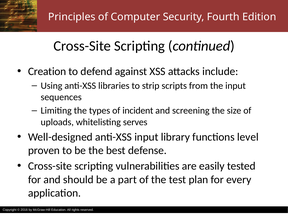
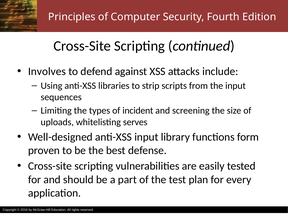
Creation: Creation -> Involves (47, 71)
level: level -> form (248, 137)
